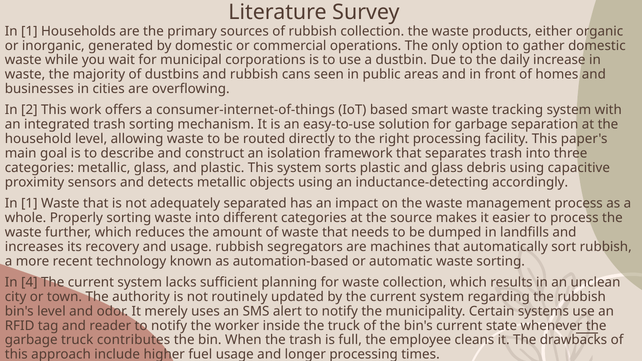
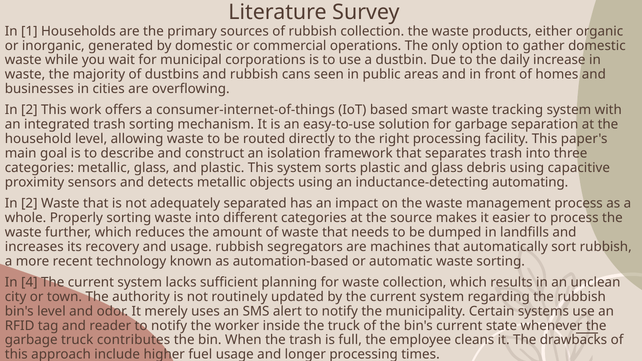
accordingly: accordingly -> automating (530, 182)
1: 1 -> 2 (29, 203)
